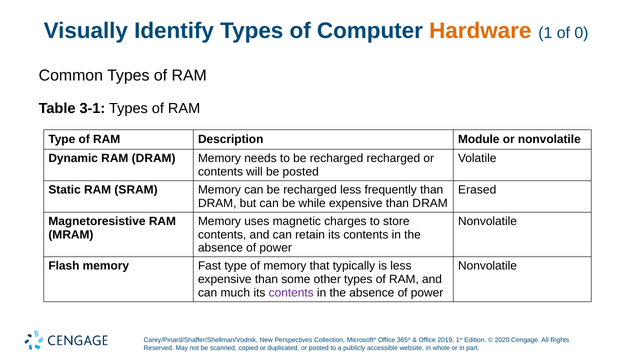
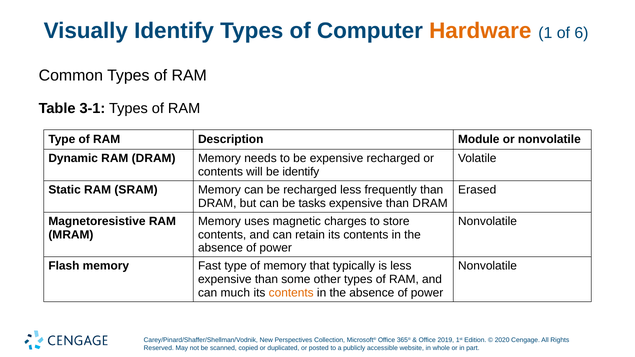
0: 0 -> 6 (581, 33)
to be recharged: recharged -> expensive (337, 159)
be posted: posted -> identify (301, 172)
while: while -> tasks (312, 203)
contents colour: purple -> orange (291, 293)
